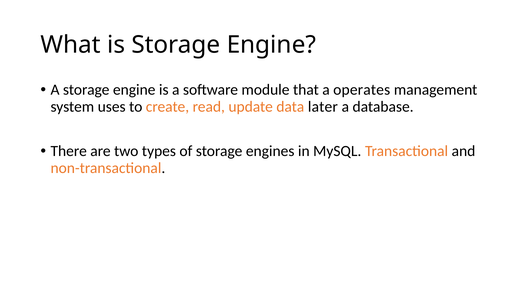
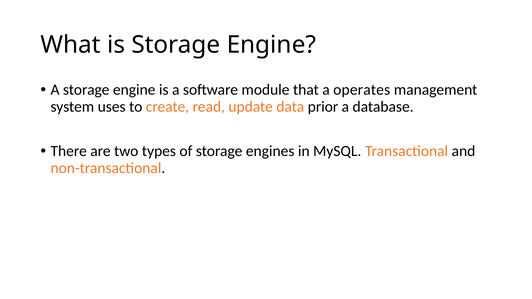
later: later -> prior (323, 107)
